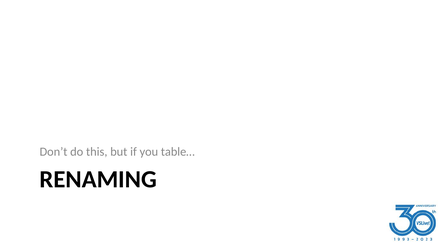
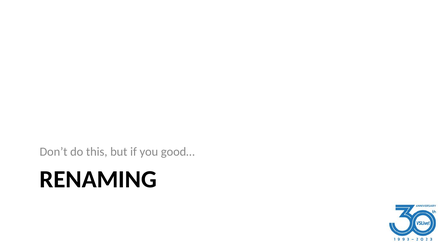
table…: table… -> good… (178, 152)
